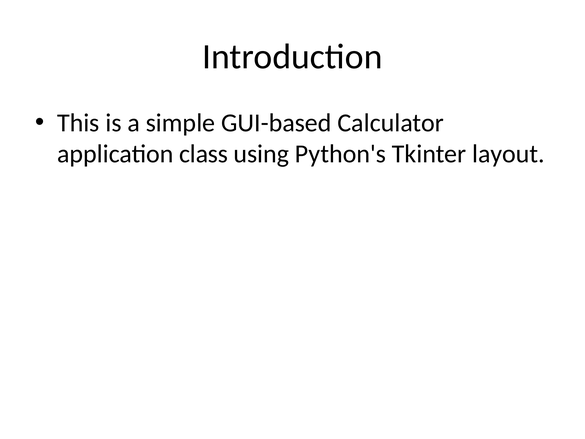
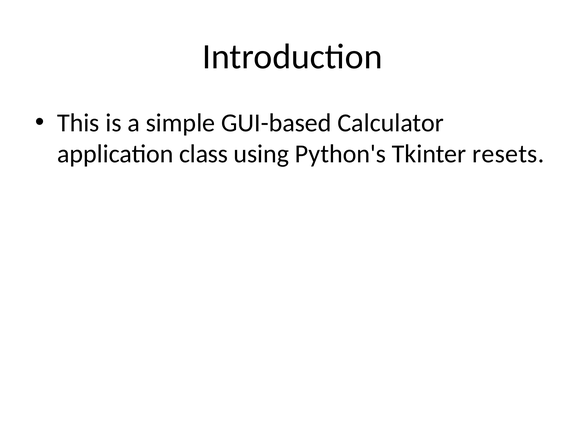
layout: layout -> resets (508, 154)
